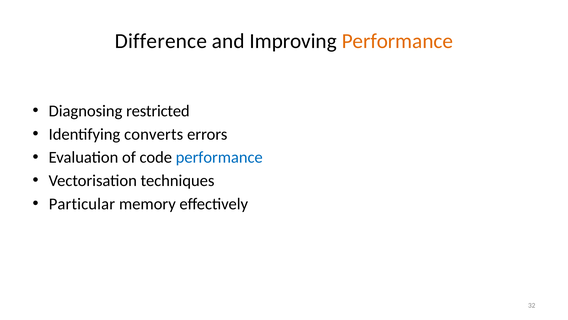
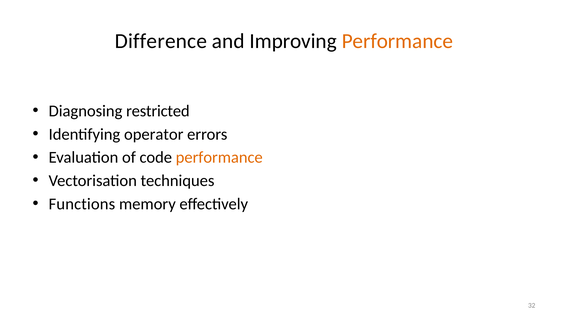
converts: converts -> operator (154, 134)
performance colour: blue -> orange (219, 157)
Particular: Particular -> Functions (82, 204)
